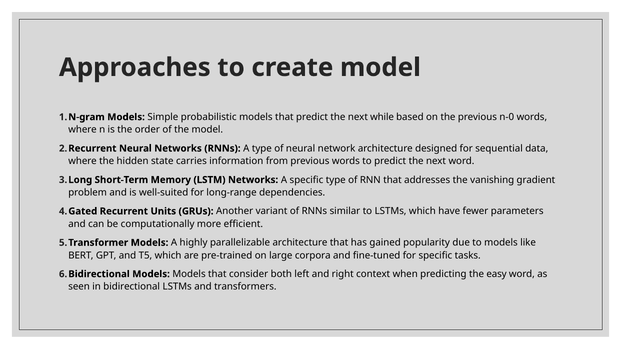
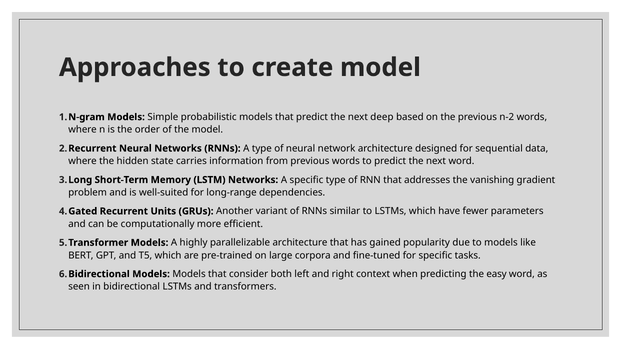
while: while -> deep (382, 117)
n-0: n-0 -> n-2 (507, 117)
